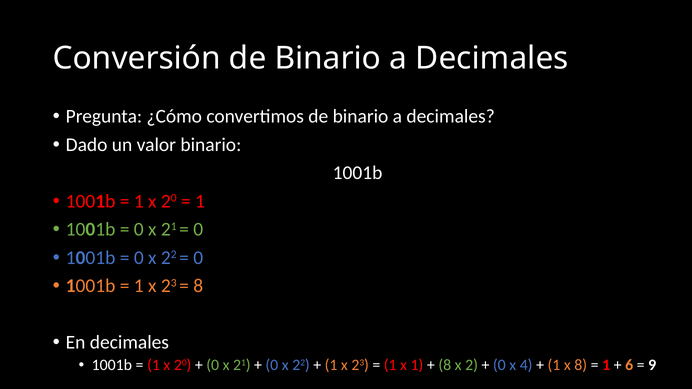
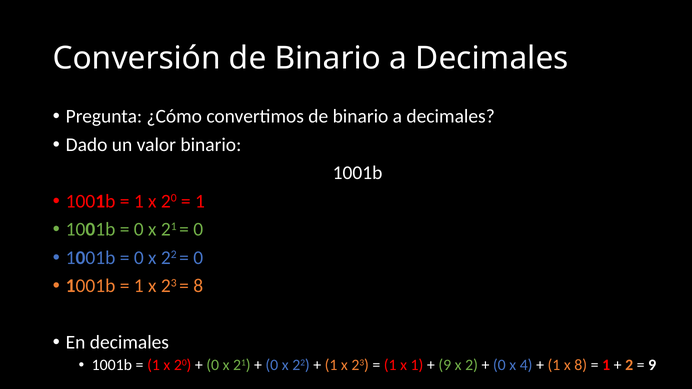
8: 8 -> 9 (445, 365)
6: 6 -> 2 (629, 365)
